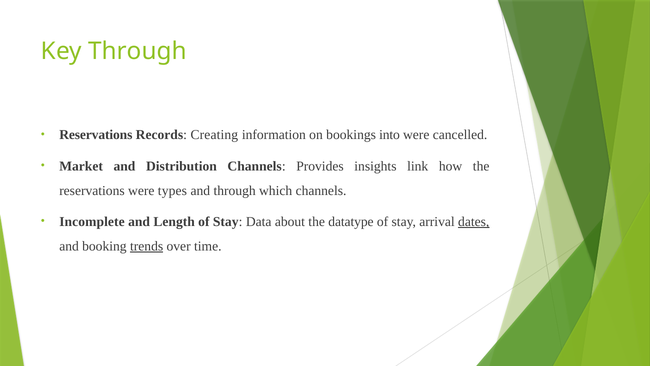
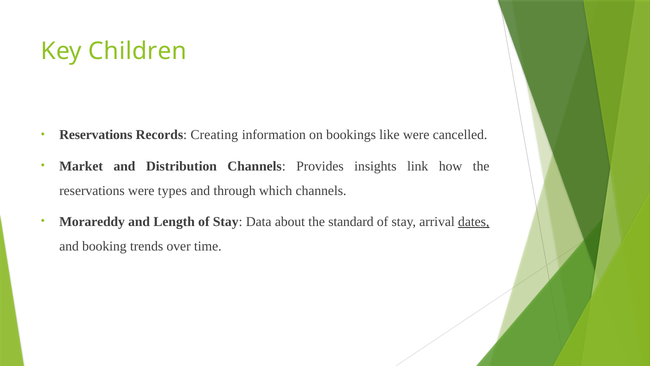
Key Through: Through -> Children (137, 51)
into: into -> like (389, 135)
Incomplete: Incomplete -> Morareddy (92, 222)
datatype: datatype -> standard (351, 222)
trends underline: present -> none (147, 246)
